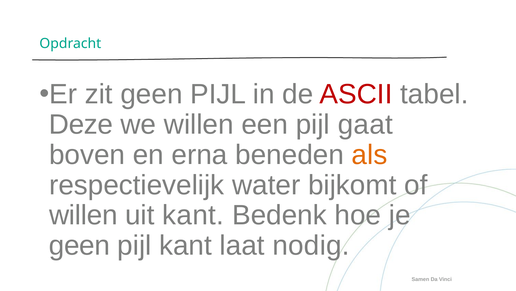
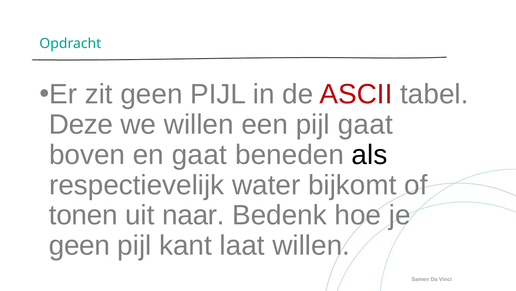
en erna: erna -> gaat (199, 154)
als colour: orange -> black (370, 154)
willen: willen -> tonen (83, 215)
uit kant: kant -> naar (193, 215)
laat nodig: nodig -> willen (311, 245)
